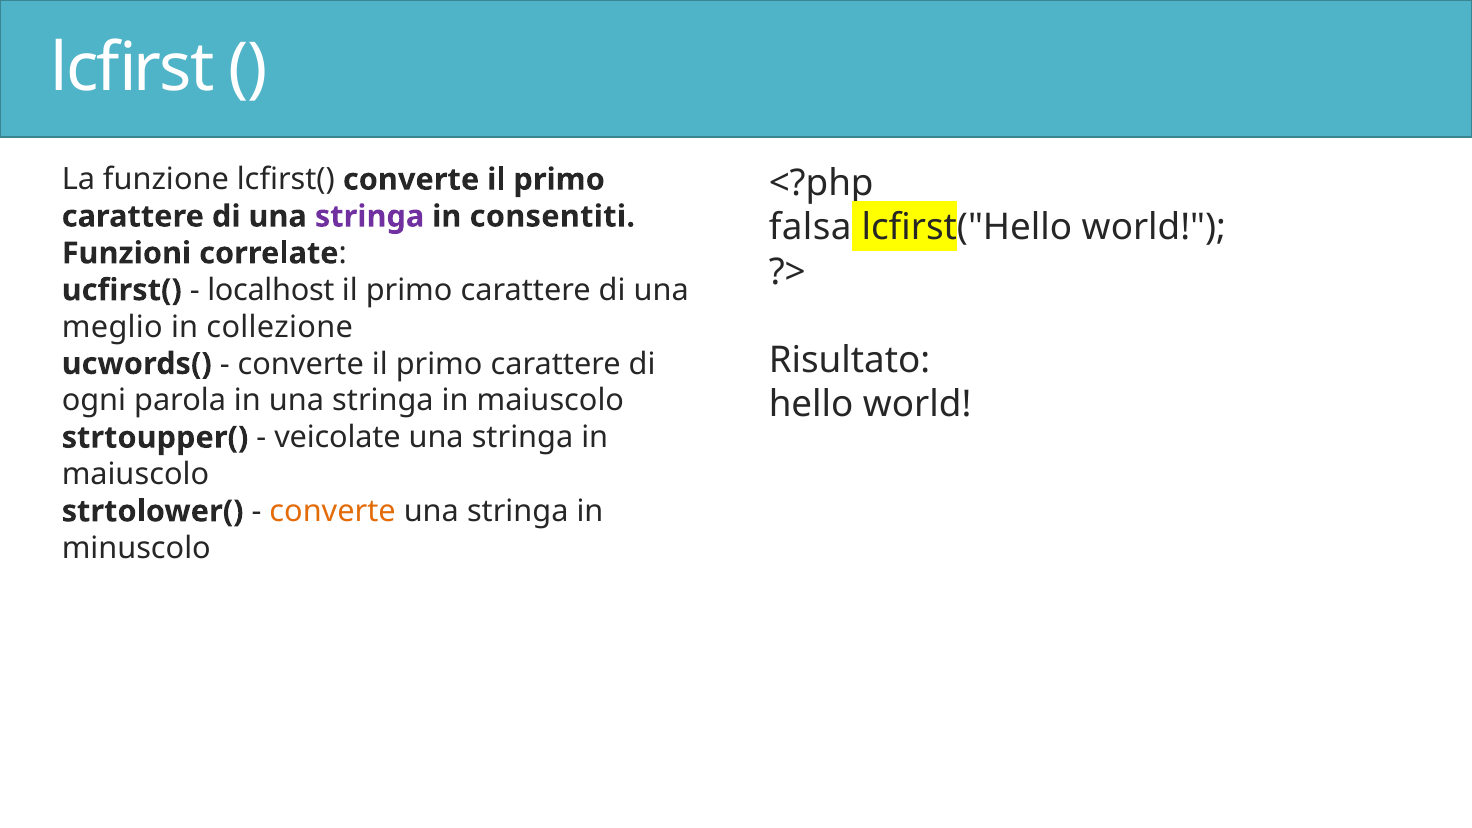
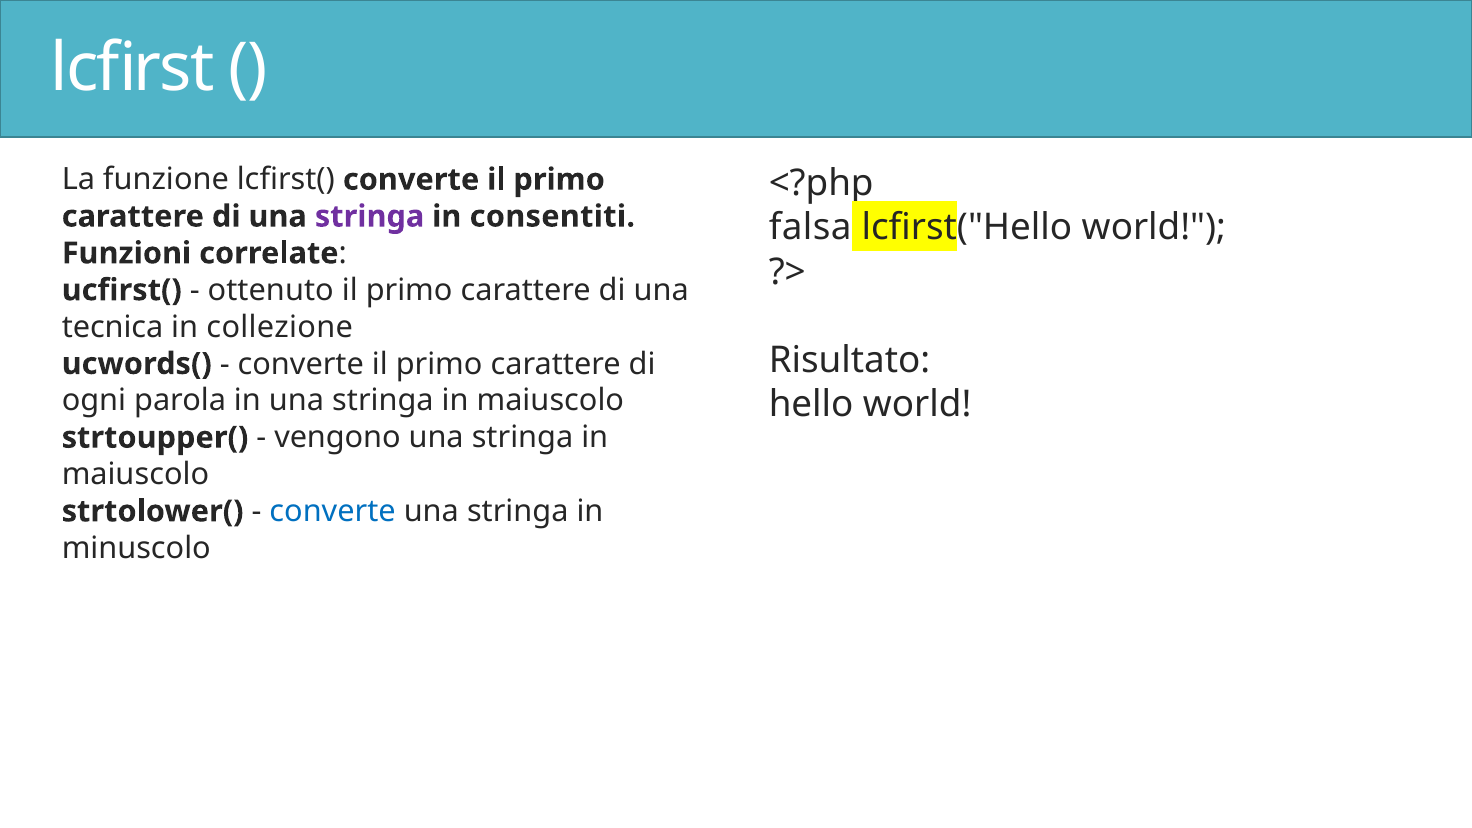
localhost: localhost -> ottenuto (271, 290)
meglio: meglio -> tecnica (113, 327)
veicolate: veicolate -> vengono (337, 438)
converte colour: orange -> blue (333, 511)
